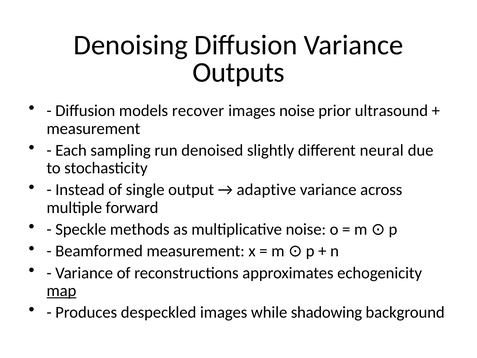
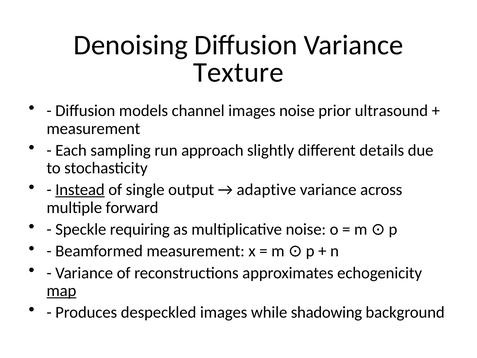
Outputs: Outputs -> Texture (238, 72)
recover: recover -> channel (198, 111)
denoised: denoised -> approach (212, 150)
neural: neural -> details (382, 150)
Instead underline: none -> present (80, 190)
methods: methods -> requiring (140, 229)
